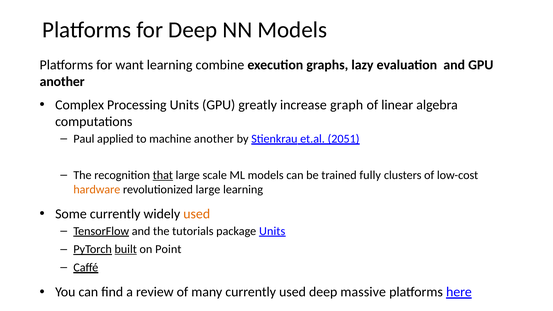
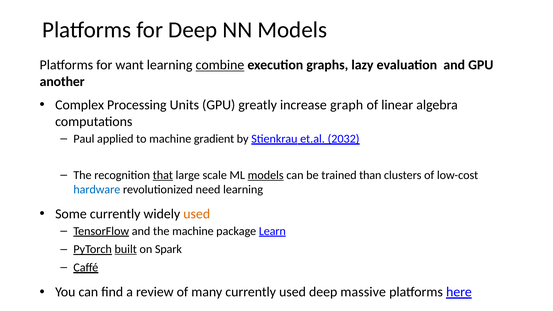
combine underline: none -> present (220, 65)
machine another: another -> gradient (214, 139)
2051: 2051 -> 2032 (344, 139)
models underline: none -> present (266, 175)
fully: fully -> than (370, 175)
hardware colour: orange -> blue (97, 190)
revolutionized large: large -> need (208, 190)
the tutorials: tutorials -> machine (193, 231)
package Units: Units -> Learn (272, 231)
Point: Point -> Spark (168, 249)
